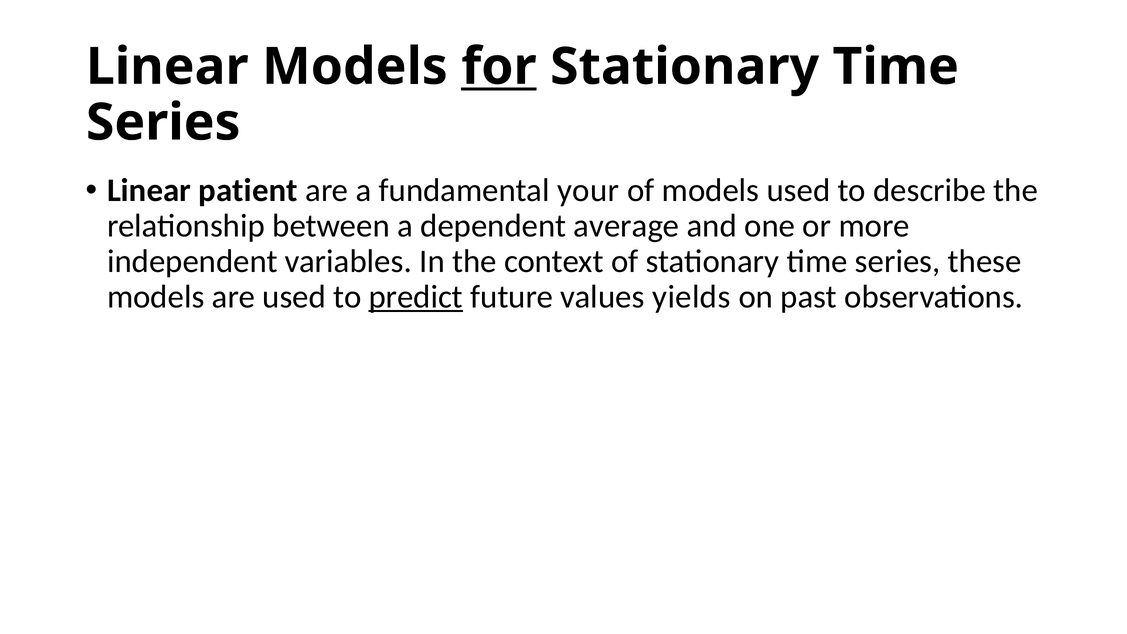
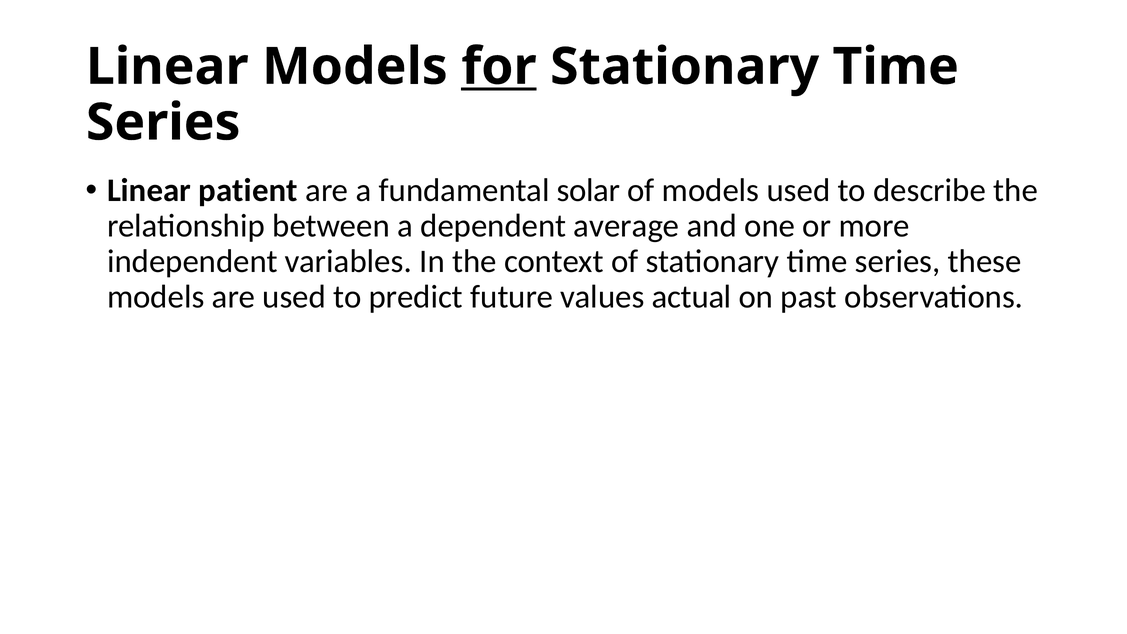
your: your -> solar (589, 191)
predict underline: present -> none (416, 297)
yields: yields -> actual (692, 297)
